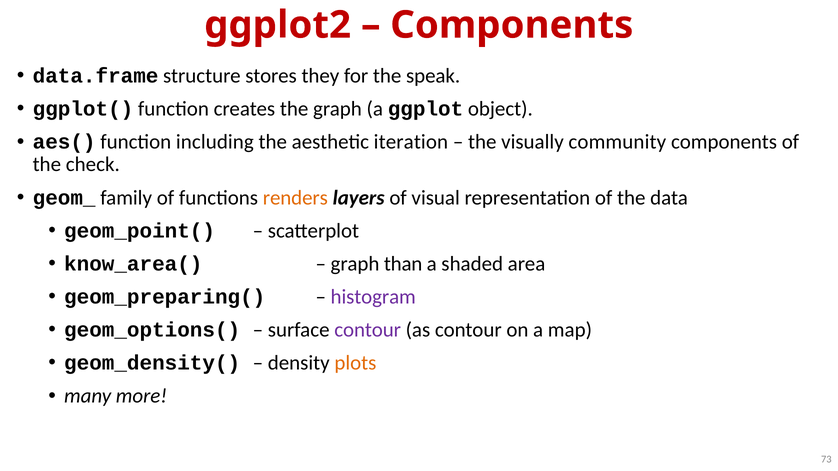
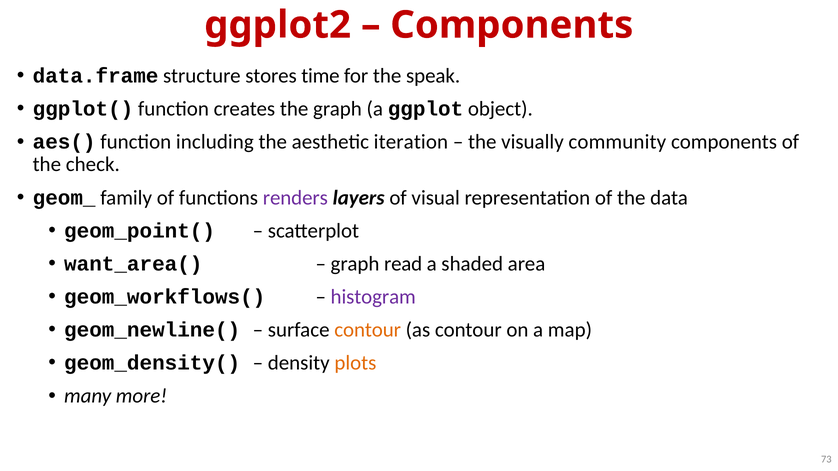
they: they -> time (320, 76)
renders colour: orange -> purple (295, 198)
know_area(: know_area( -> want_area( (133, 264)
than: than -> read (403, 264)
geom_preparing(: geom_preparing( -> geom_workflows( (165, 297)
geom_options(: geom_options( -> geom_newline( (152, 330)
contour colour: purple -> orange (368, 330)
